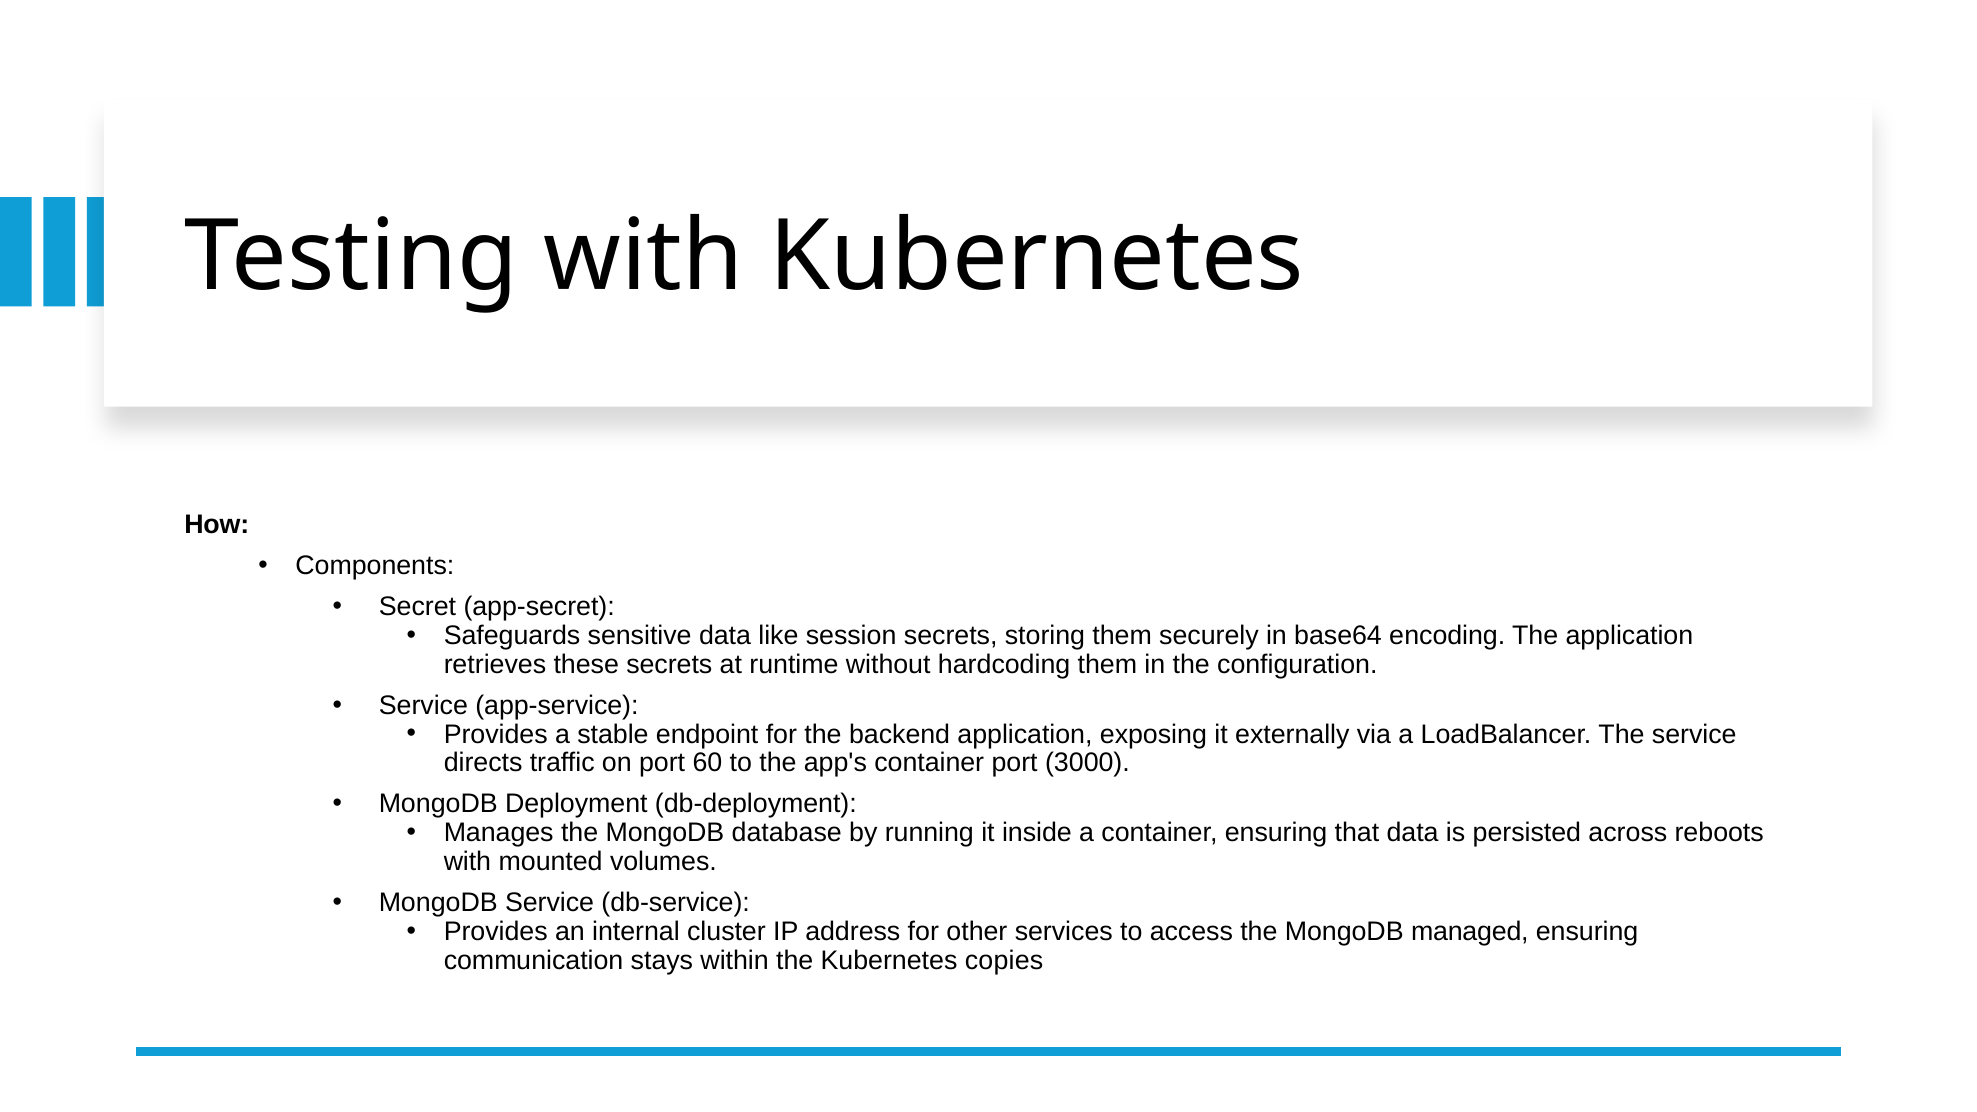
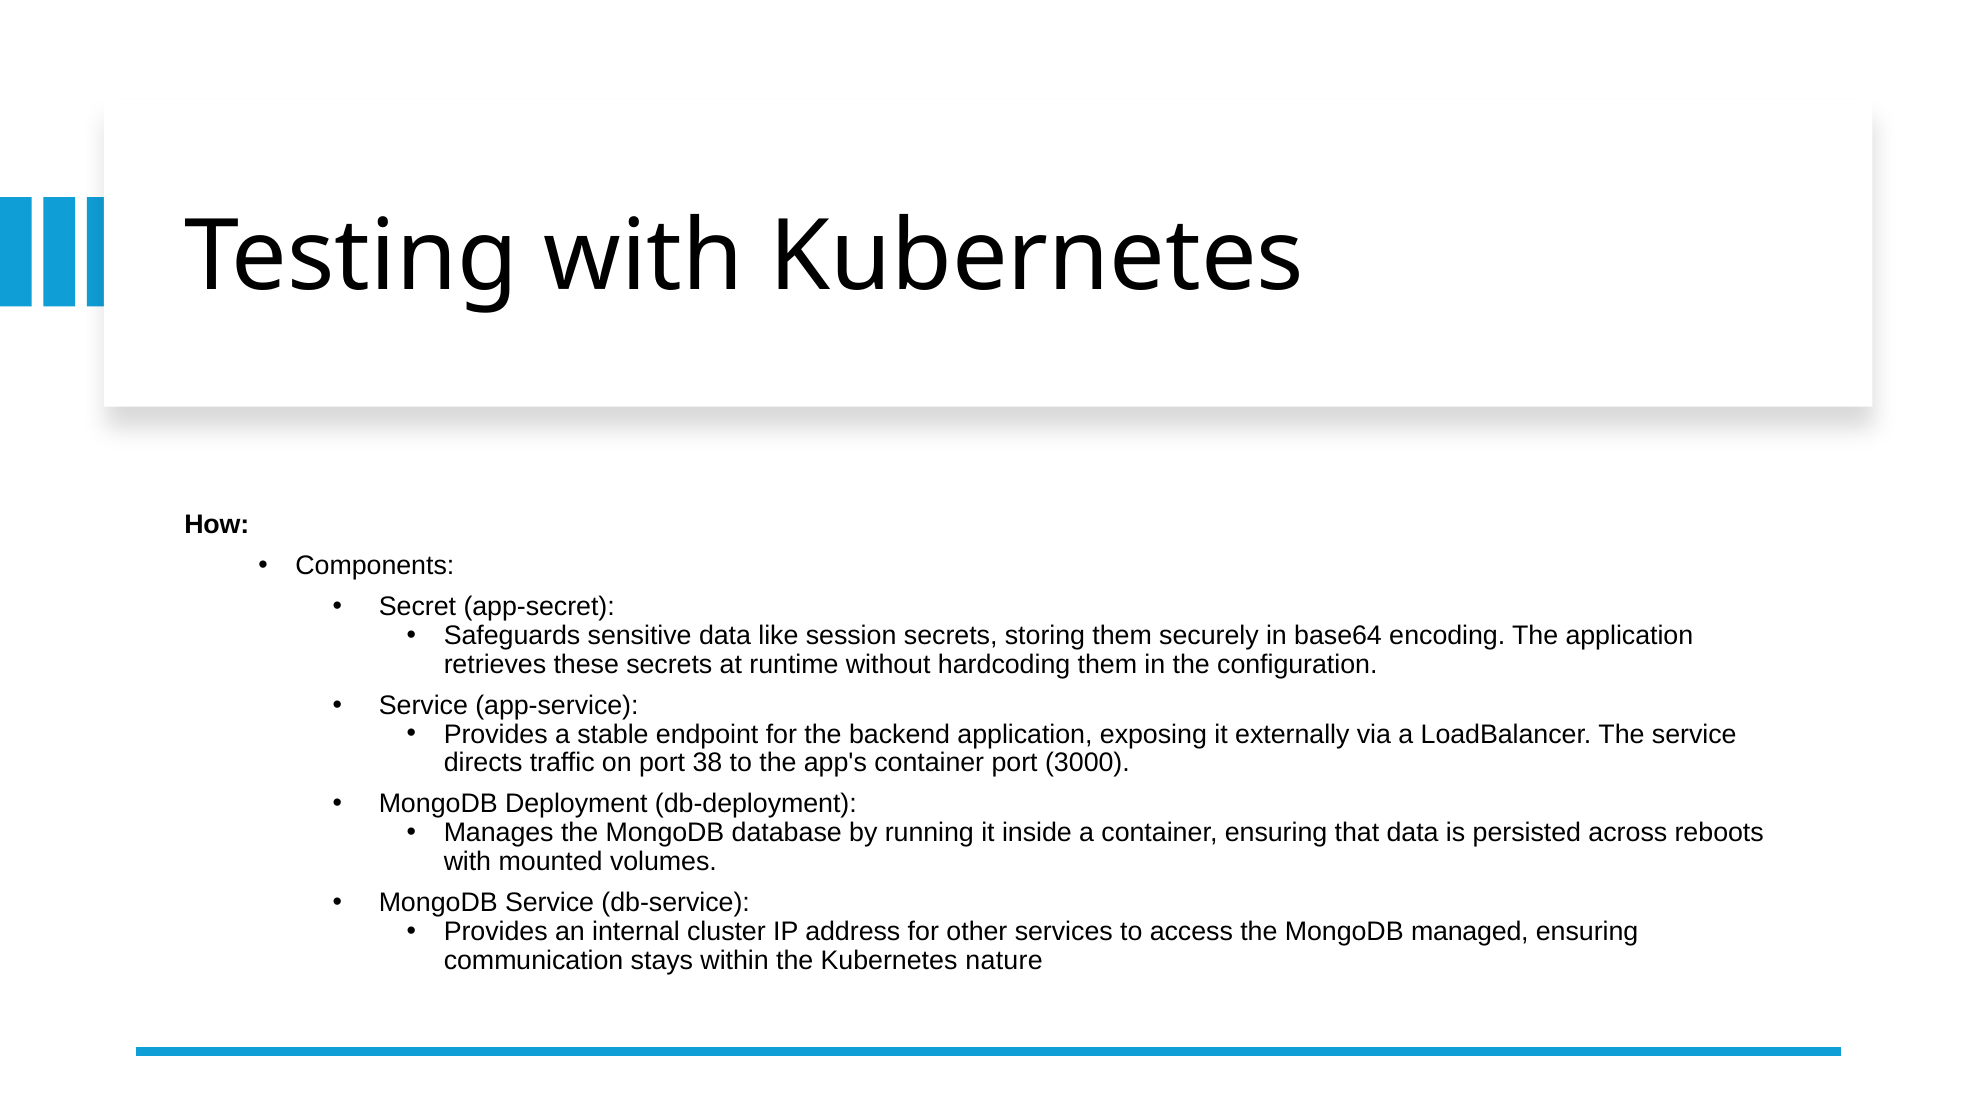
60: 60 -> 38 (707, 763)
copies: copies -> nature (1004, 960)
